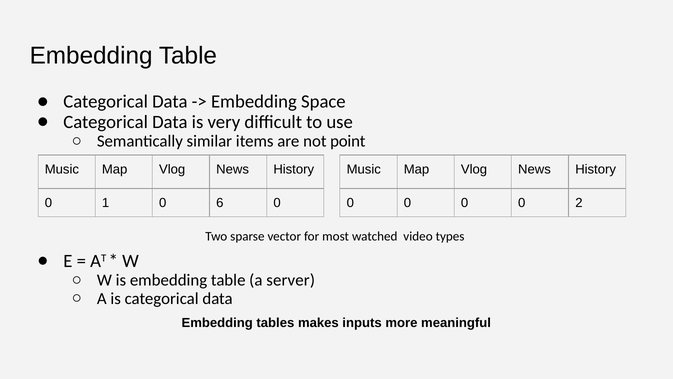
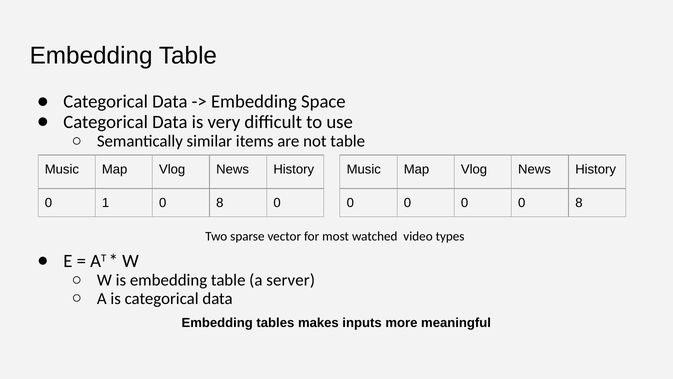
not point: point -> table (348, 141)
1 0 6: 6 -> 8 (220, 203)
0 0 2: 2 -> 8 (579, 203)
